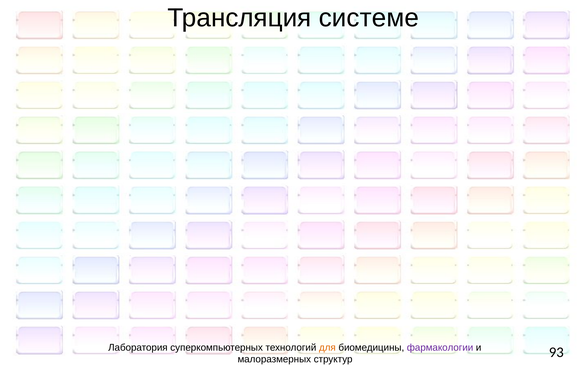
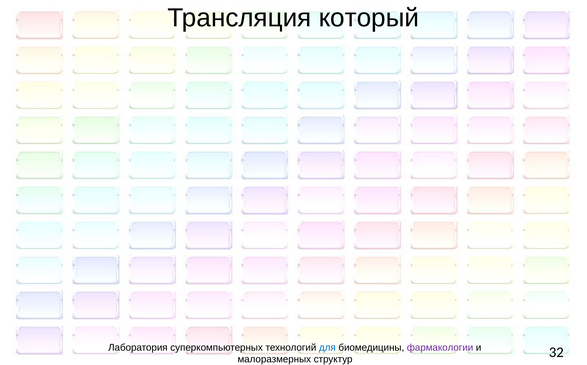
системе: системе -> который (369, 18)
для colour: orange -> blue (327, 348)
93: 93 -> 32 (556, 352)
